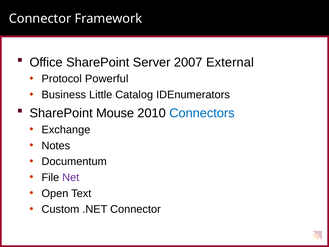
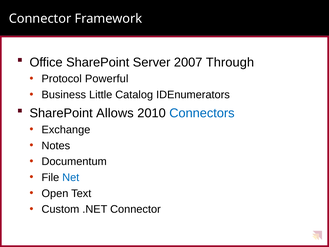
External: External -> Through (230, 62)
Mouse: Mouse -> Allows (115, 113)
Net colour: purple -> blue (71, 177)
